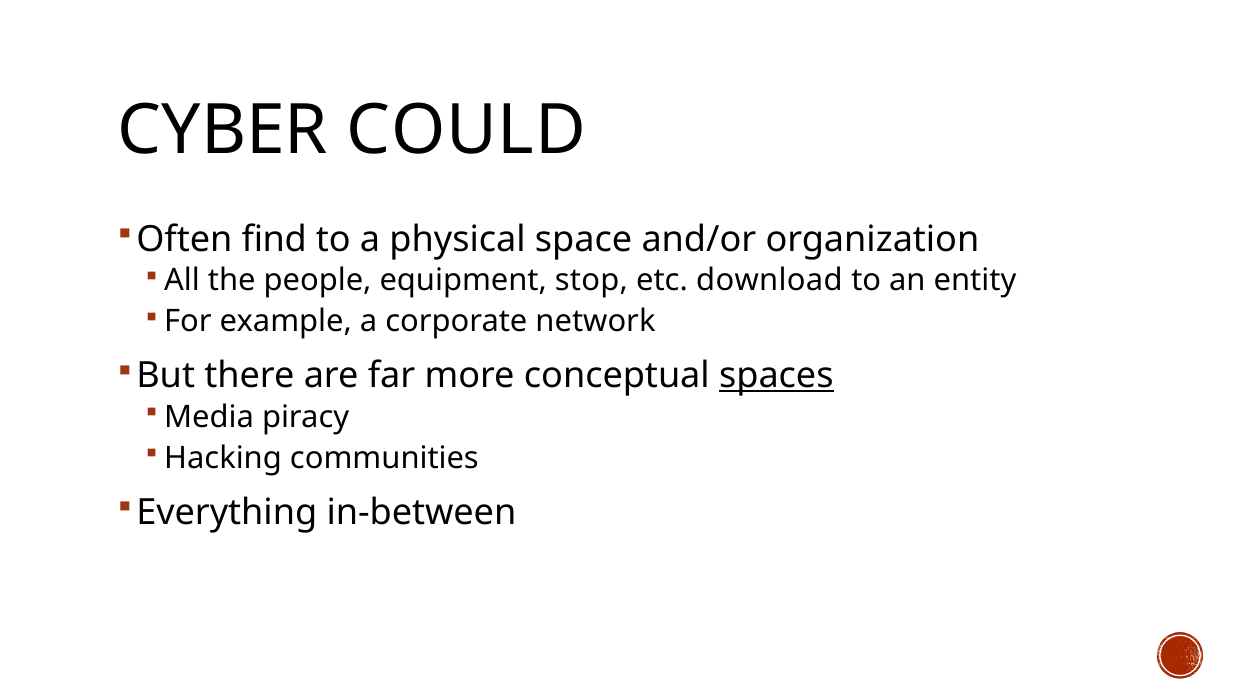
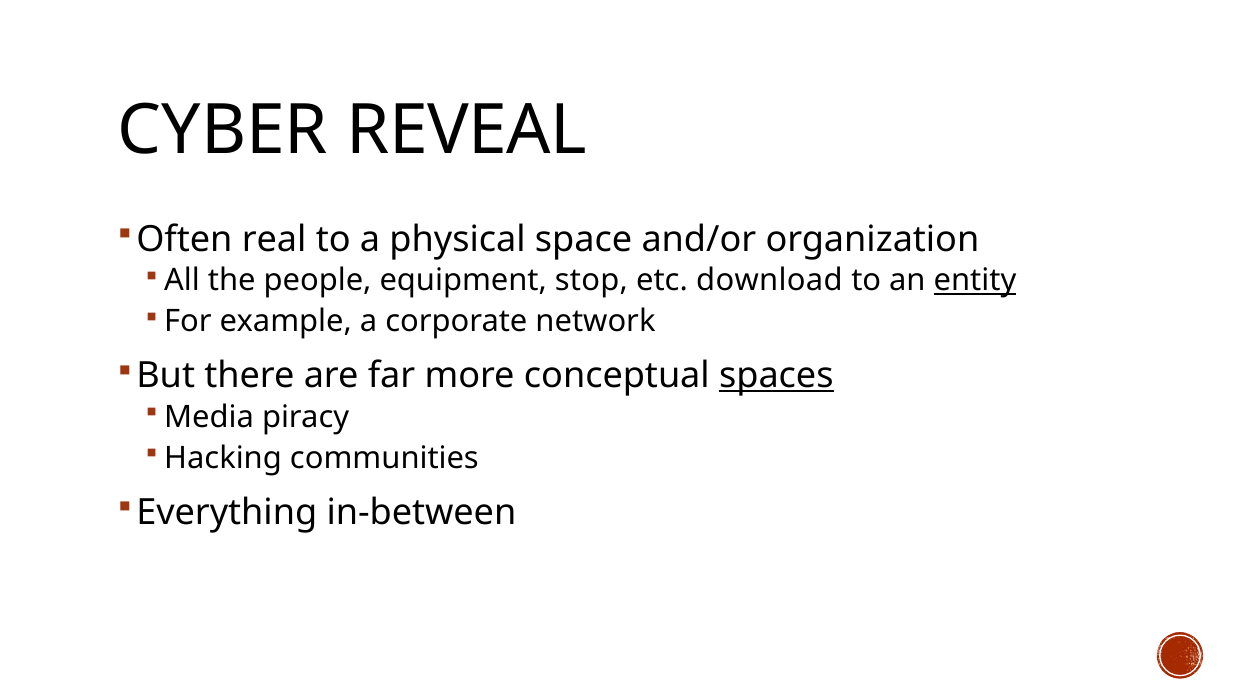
COULD: COULD -> REVEAL (467, 130)
find: find -> real (274, 239)
entity underline: none -> present (975, 280)
